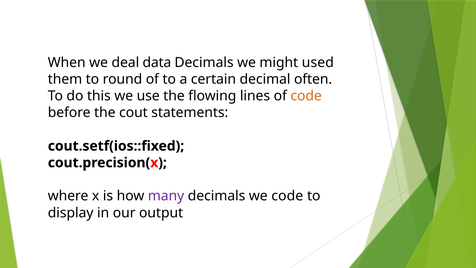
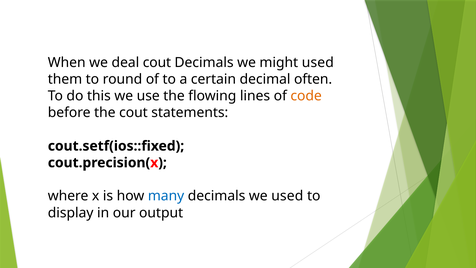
deal data: data -> cout (157, 63)
many colour: purple -> blue (166, 196)
we code: code -> used (287, 196)
